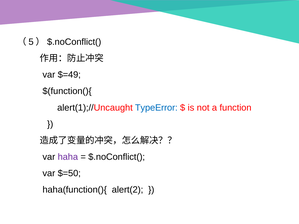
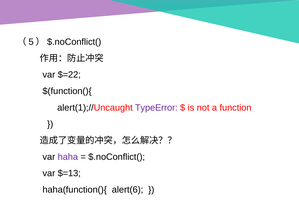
$=49: $=49 -> $=22 (69, 75)
TypeError colour: blue -> purple (156, 108)
$=50: $=50 -> $=13 (69, 173)
alert(2: alert(2 -> alert(6 (128, 190)
